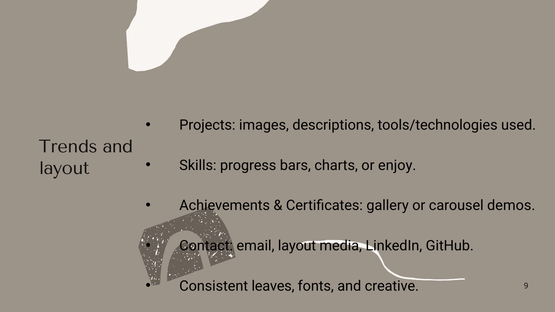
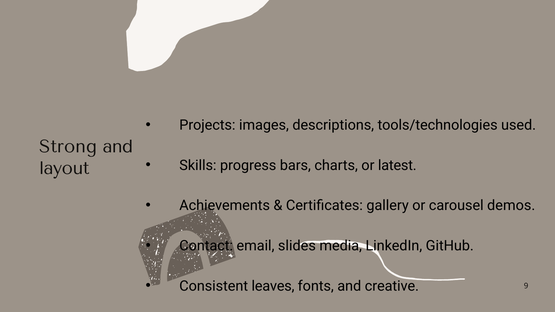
Trends: Trends -> Strong (68, 147)
enjoy: enjoy -> latest (397, 165)
email layout: layout -> slides (297, 246)
